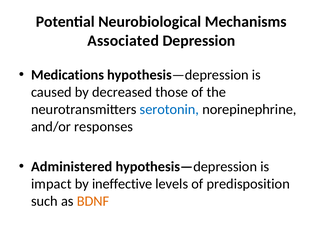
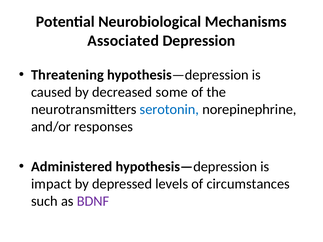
Medications: Medications -> Threatening (67, 75)
those: those -> some (172, 92)
ineffective: ineffective -> depressed (122, 184)
predisposition: predisposition -> circumstances (248, 184)
BDNF colour: orange -> purple (93, 201)
